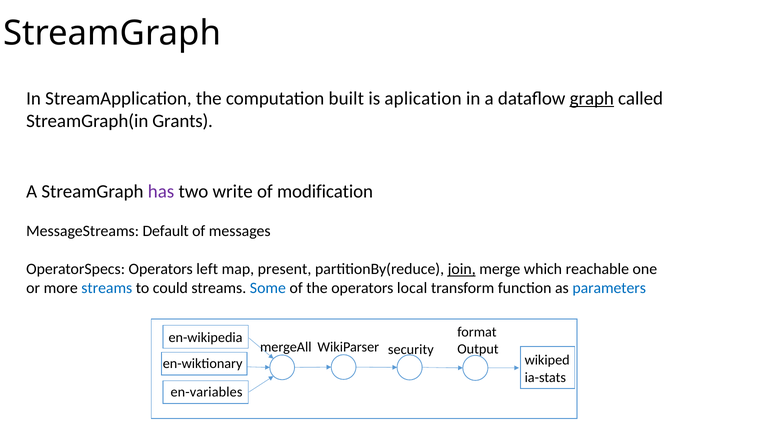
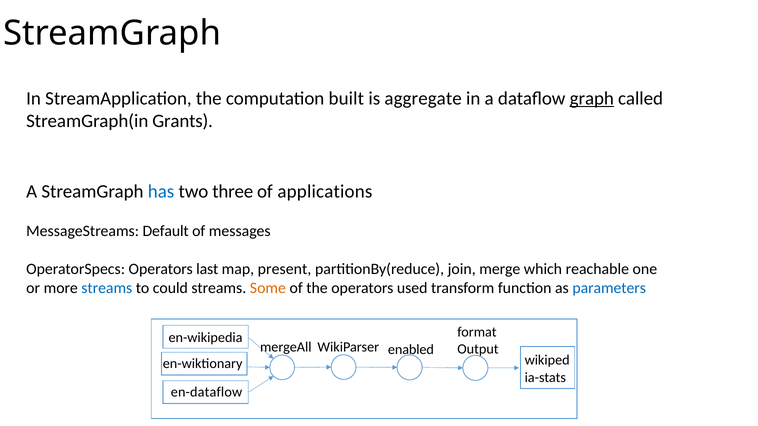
aplication: aplication -> aggregate (423, 99)
has colour: purple -> blue (161, 192)
write: write -> three (233, 192)
modification: modification -> applications (325, 192)
left: left -> last (207, 269)
join underline: present -> none (462, 269)
Some colour: blue -> orange (268, 288)
local: local -> used (412, 288)
security: security -> enabled (411, 350)
en-variables: en-variables -> en-dataflow (206, 392)
